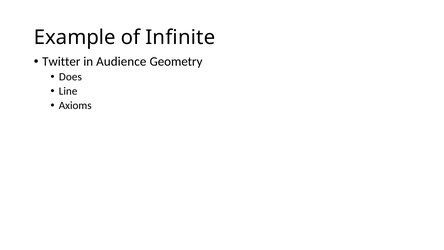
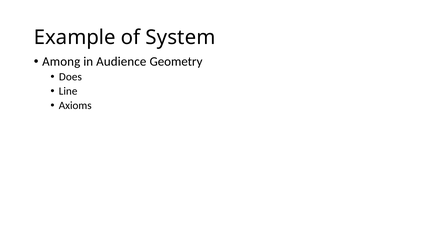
Infinite: Infinite -> System (180, 37)
Twitter: Twitter -> Among (61, 62)
